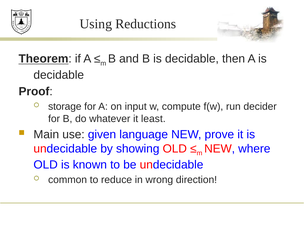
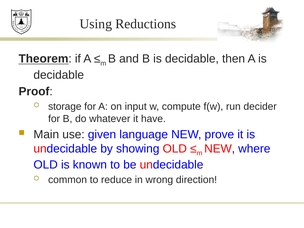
least: least -> have (153, 119)
